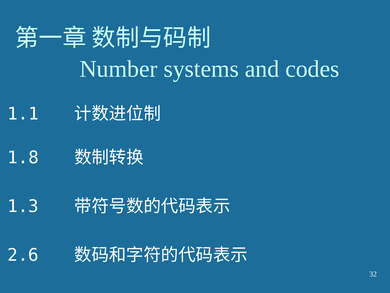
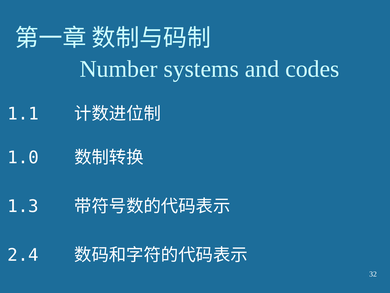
1.8: 1.8 -> 1.0 (23, 157)
2.6: 2.6 -> 2.4 (23, 255)
